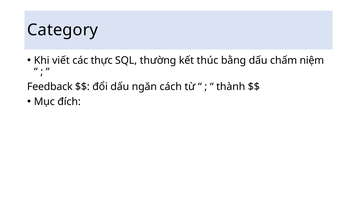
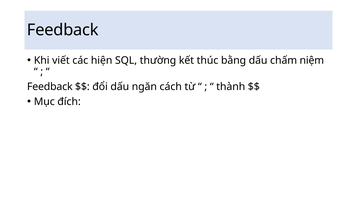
Category: Category -> Feedback (63, 30)
thực: thực -> hiện (102, 60)
